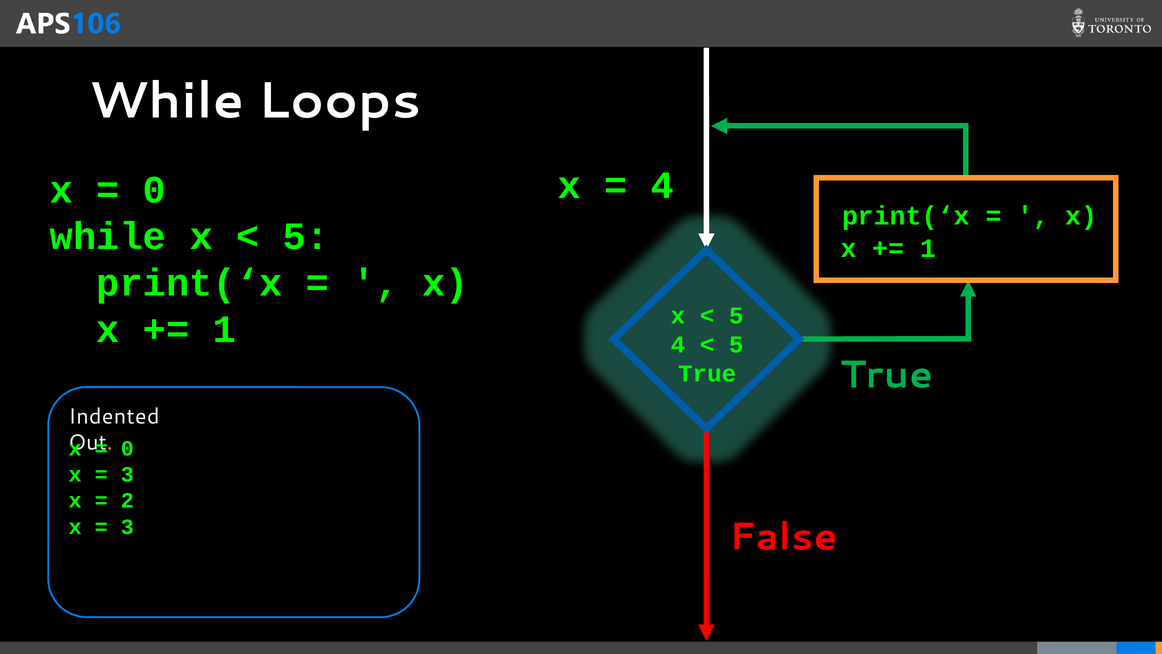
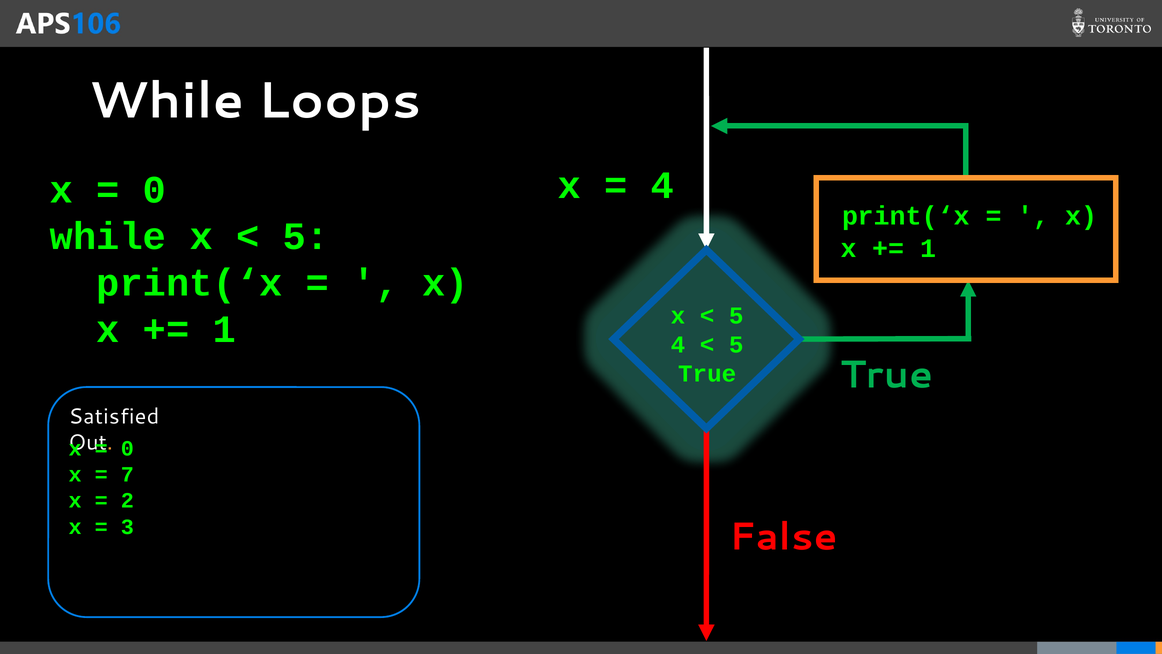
Indented: Indented -> Satisfied (114, 416)
3: 3 -> 7 (127, 474)
